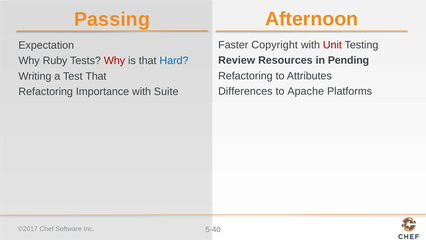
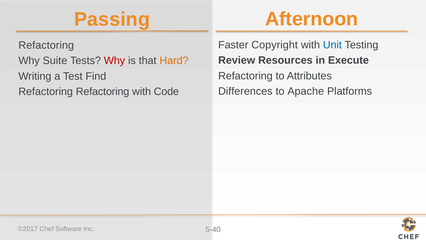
Unit colour: red -> blue (332, 45)
Expectation: Expectation -> Refactoring (46, 45)
Pending: Pending -> Execute (348, 60)
Ruby: Ruby -> Suite (55, 61)
Hard colour: blue -> orange (174, 61)
Test That: That -> Find (96, 76)
Refactoring Importance: Importance -> Refactoring (103, 91)
Suite: Suite -> Code (166, 91)
